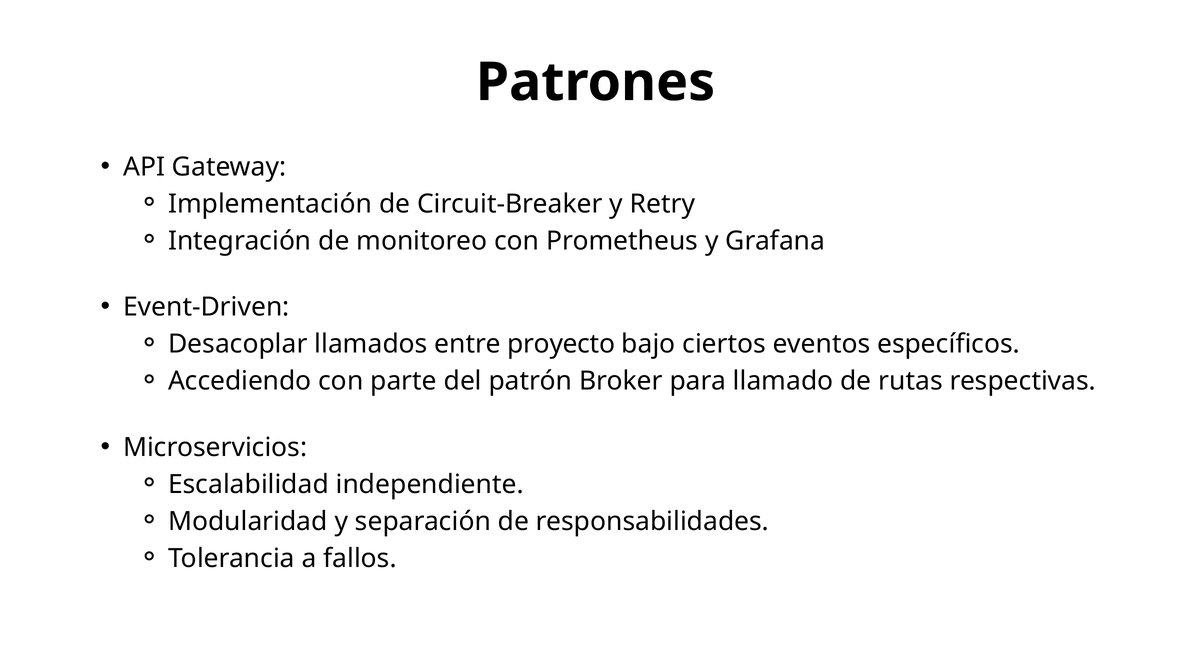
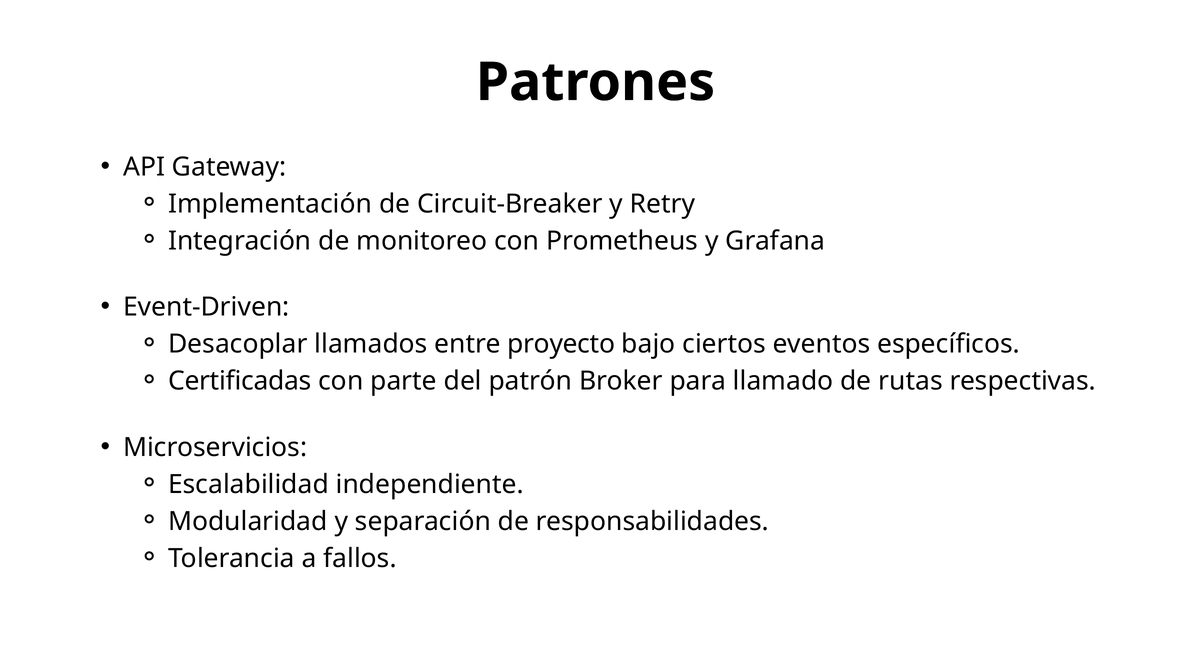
Accediendo: Accediendo -> Certificadas (240, 381)
